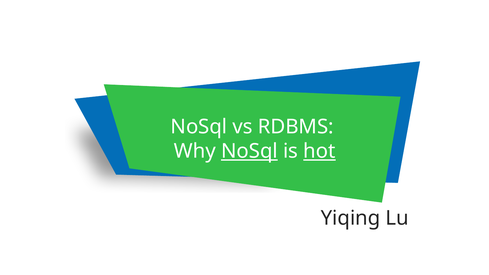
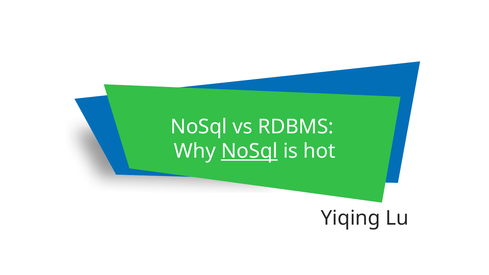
hot underline: present -> none (319, 151)
